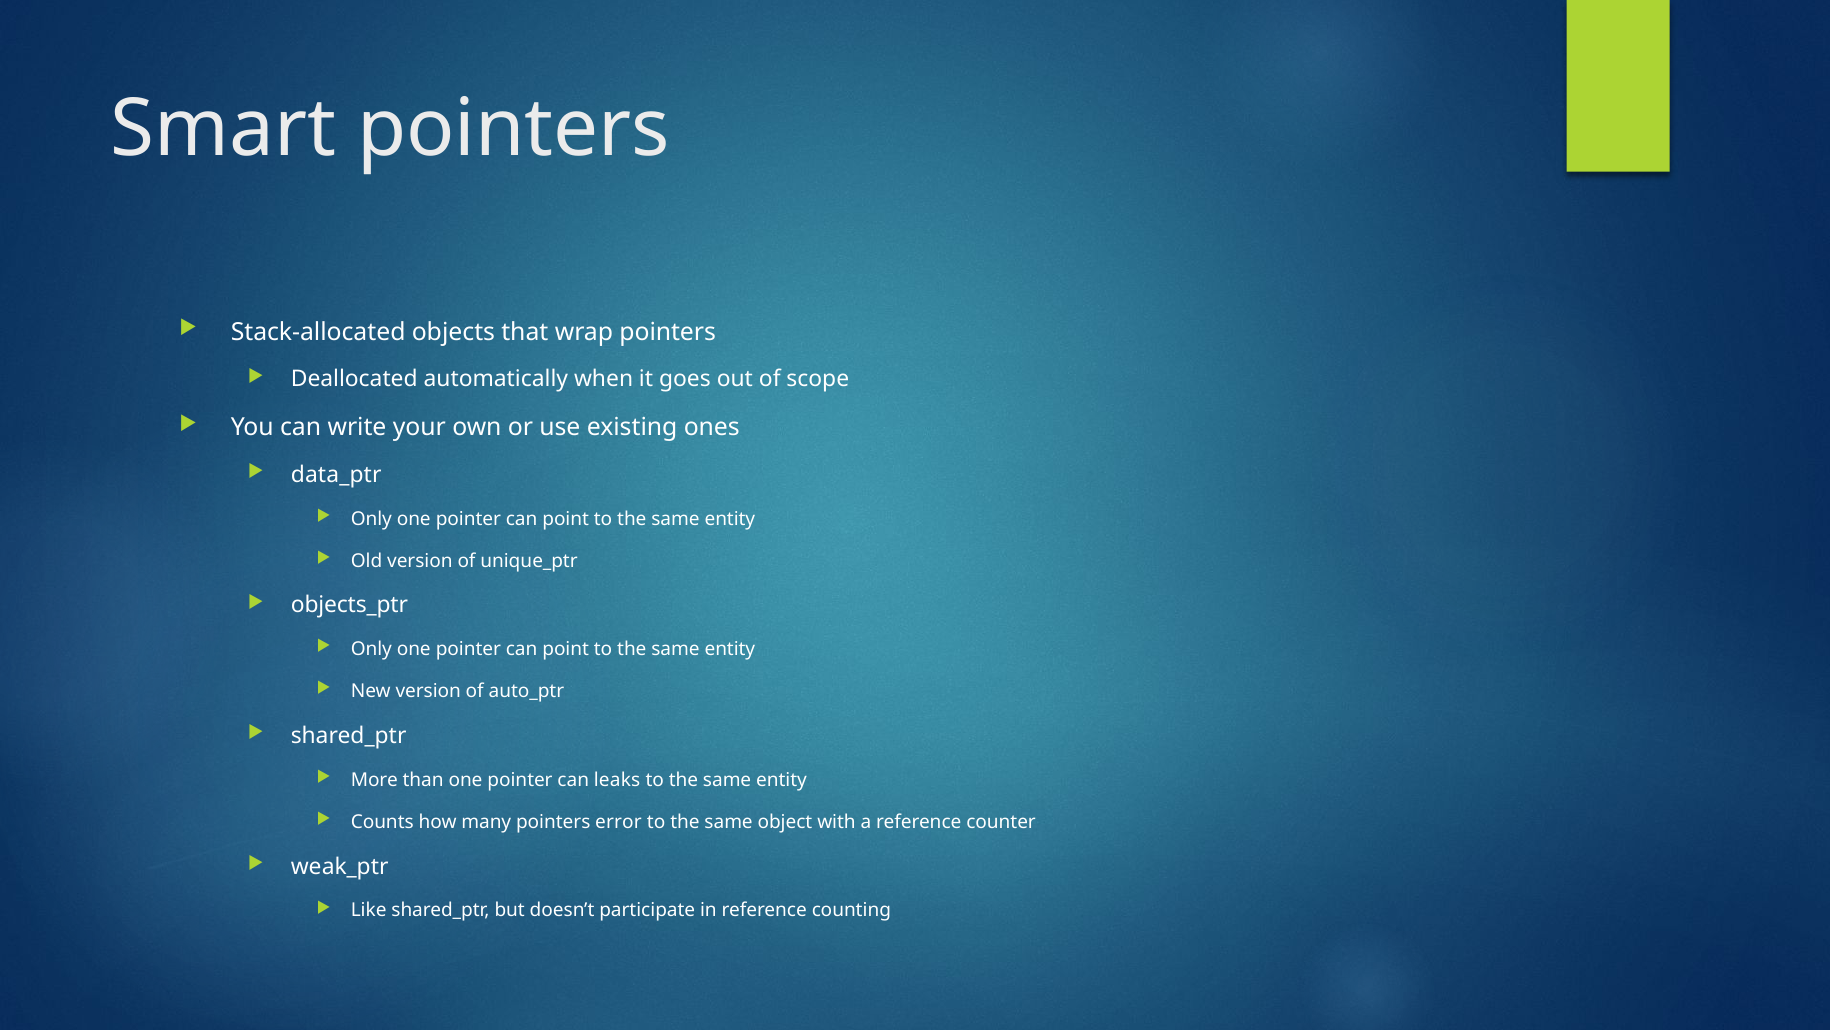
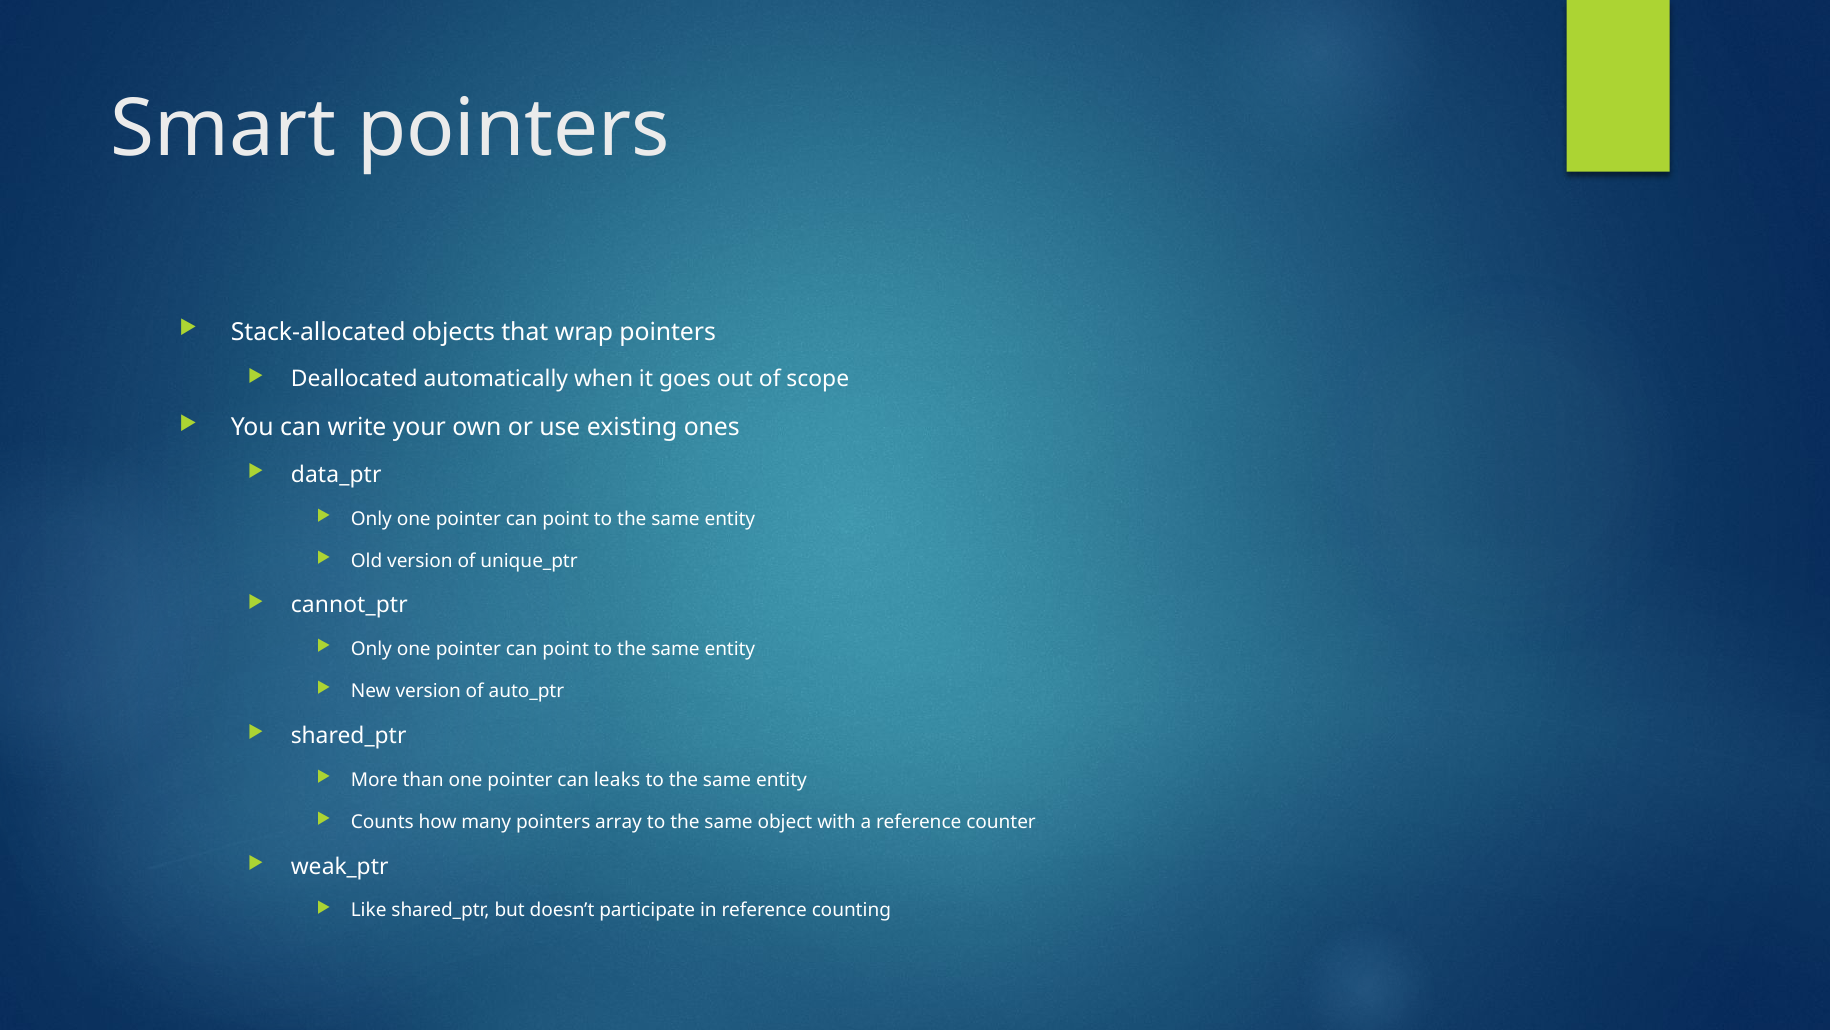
objects_ptr: objects_ptr -> cannot_ptr (349, 605)
error: error -> array (619, 822)
